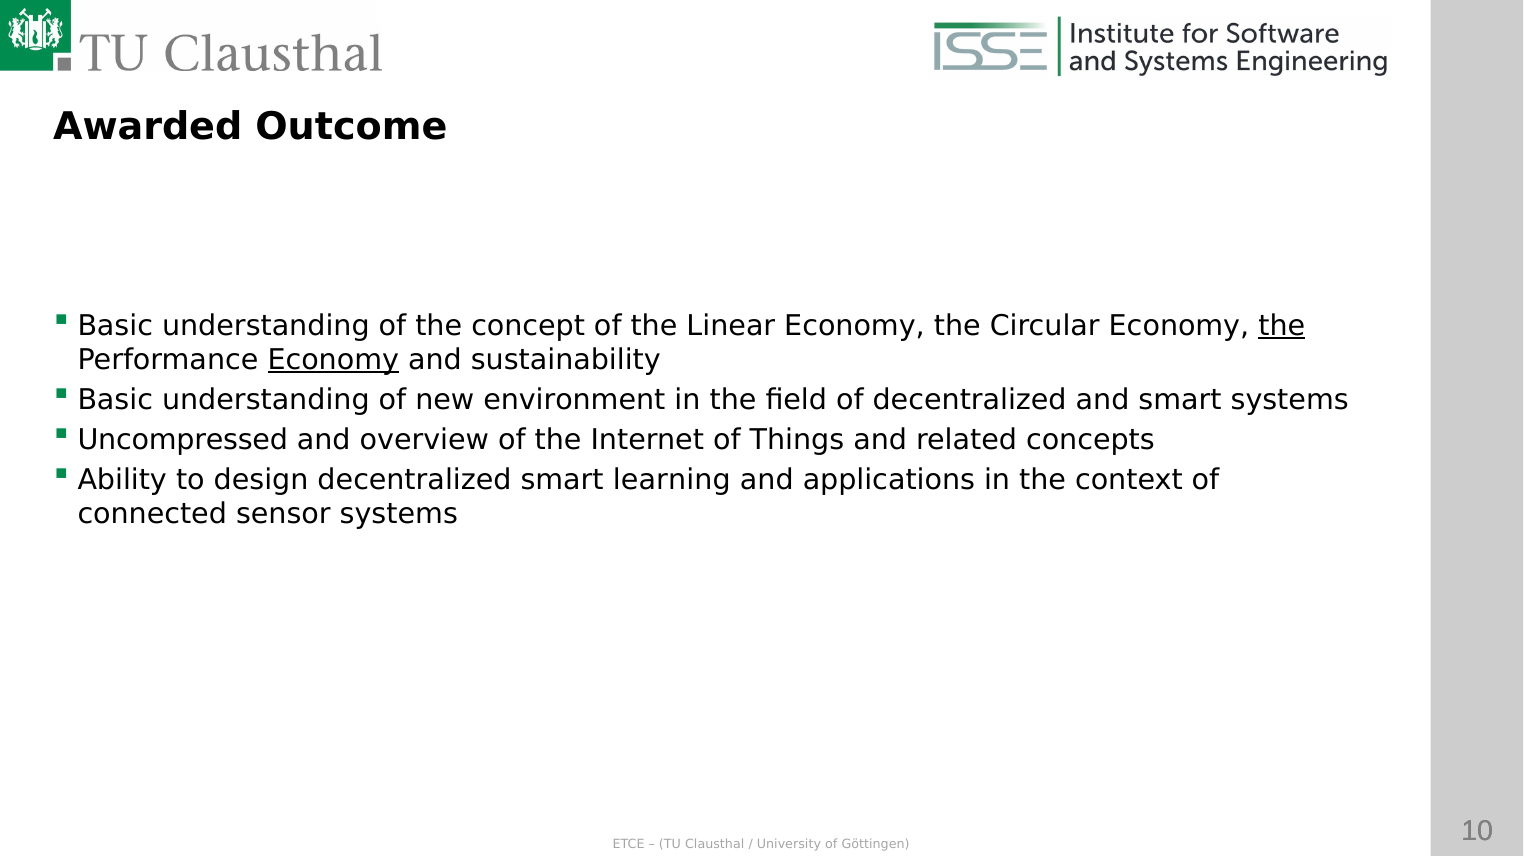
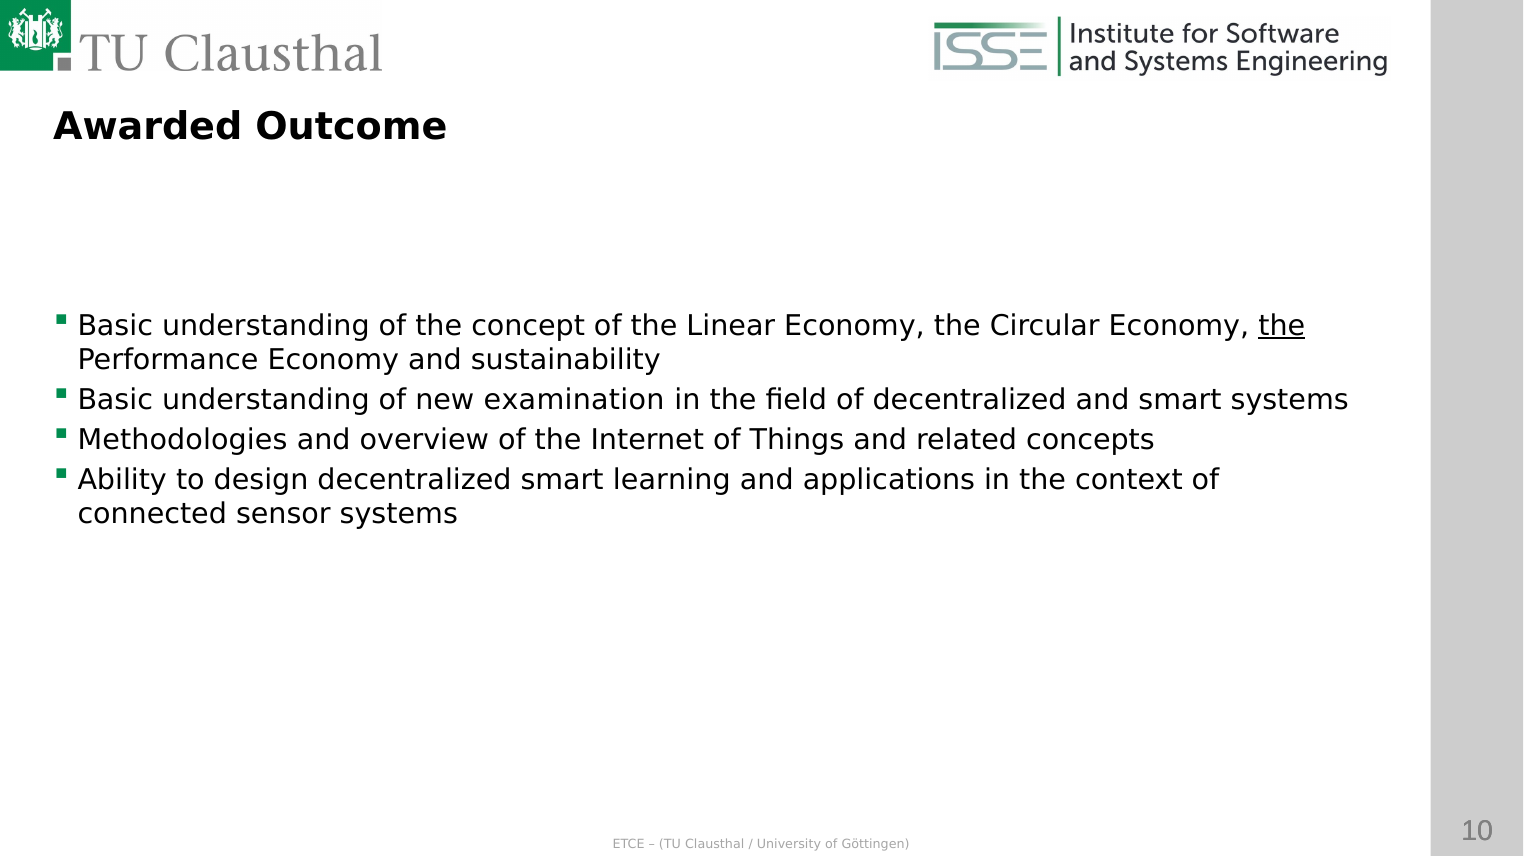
Economy underline: present -> none (333, 360)
environment: environment -> examination (574, 400)
Uncompressed: Uncompressed -> Methodologies (183, 440)
